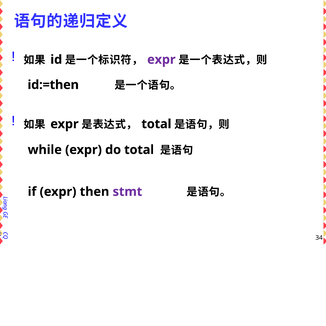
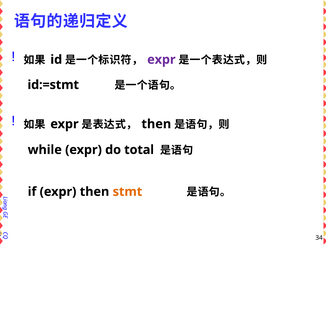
id:=then: id:=then -> id:=stmt (53, 85)
total: total -> then (156, 124)
stmt colour: purple -> orange (127, 192)
